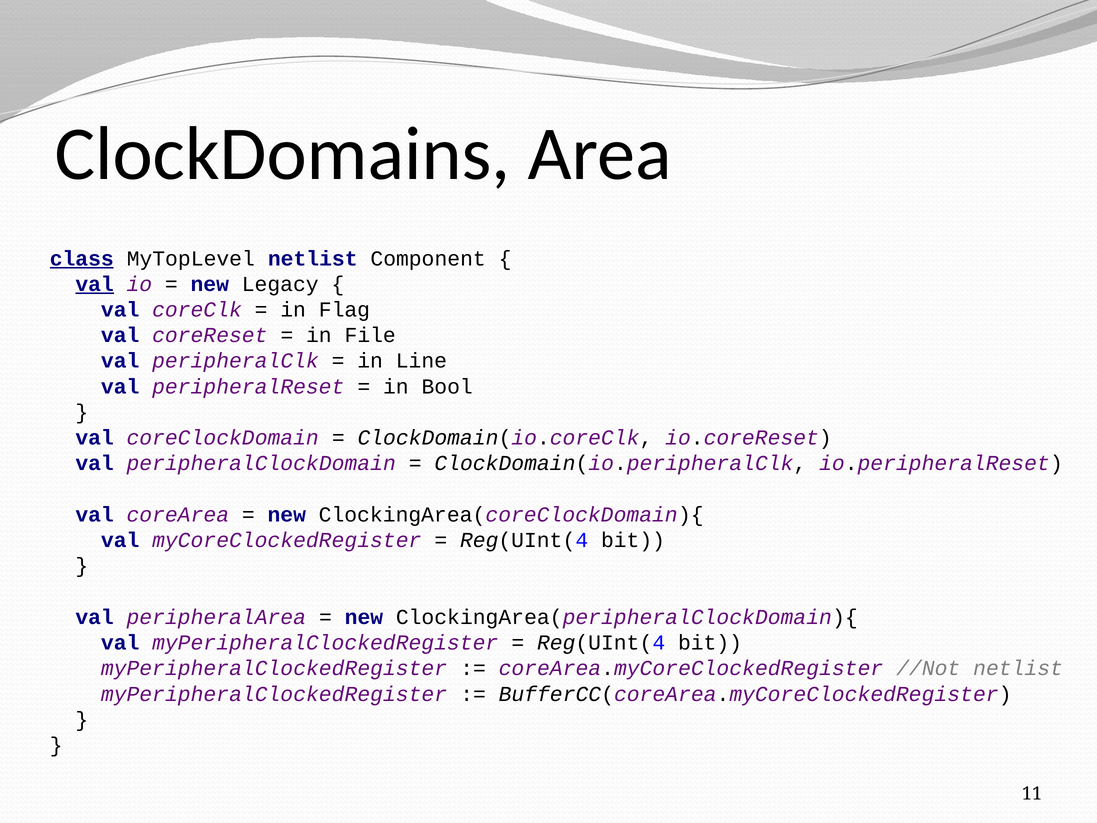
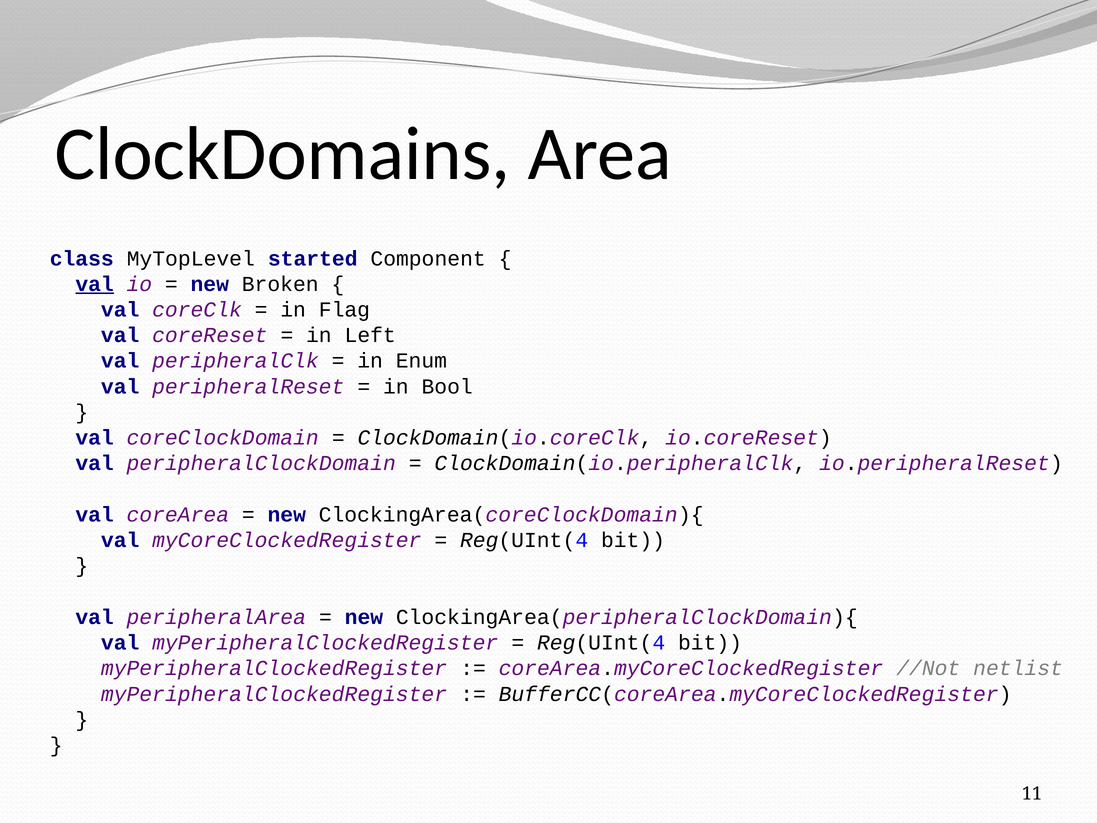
class underline: present -> none (82, 258)
MyTopLevel netlist: netlist -> started (313, 258)
Legacy: Legacy -> Broken (280, 284)
File: File -> Left (370, 335)
Line: Line -> Enum (421, 361)
